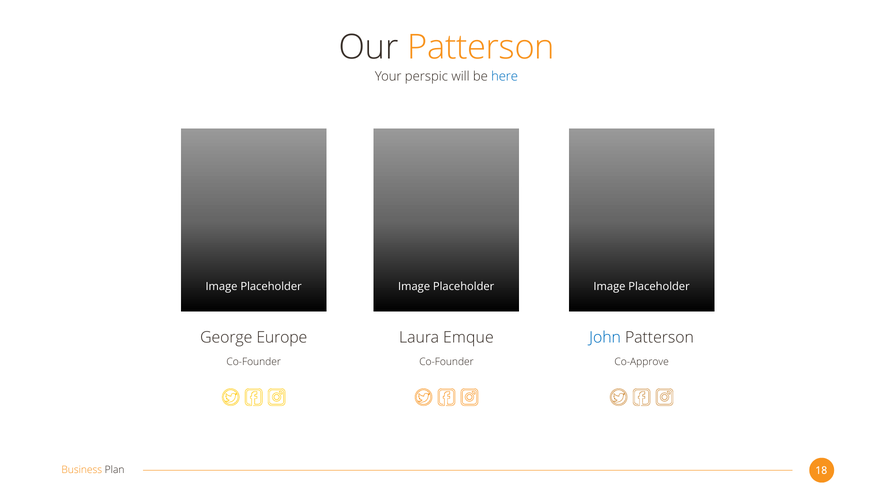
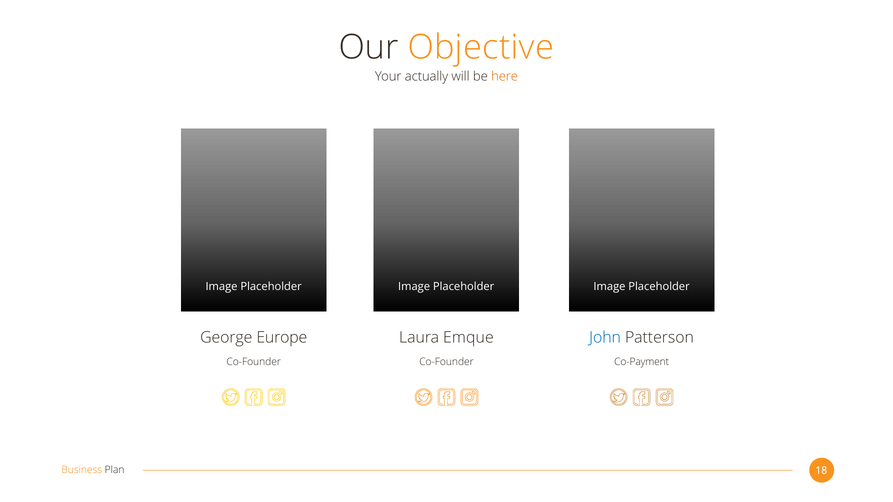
Our Patterson: Patterson -> Objective (481, 47)
perspic: perspic -> actually (426, 77)
here colour: blue -> orange (505, 77)
Co-Approve: Co-Approve -> Co-Payment (642, 362)
